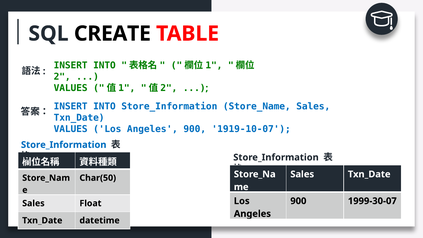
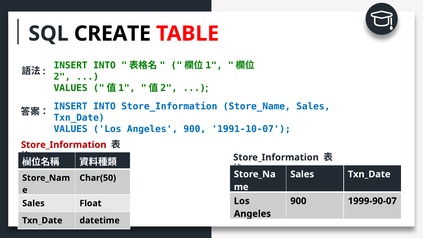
1919-10-07: 1919-10-07 -> 1991-10-07 (251, 129)
Store_Information colour: blue -> red (64, 145)
1999-30-07: 1999-30-07 -> 1999-90-07 (372, 201)
